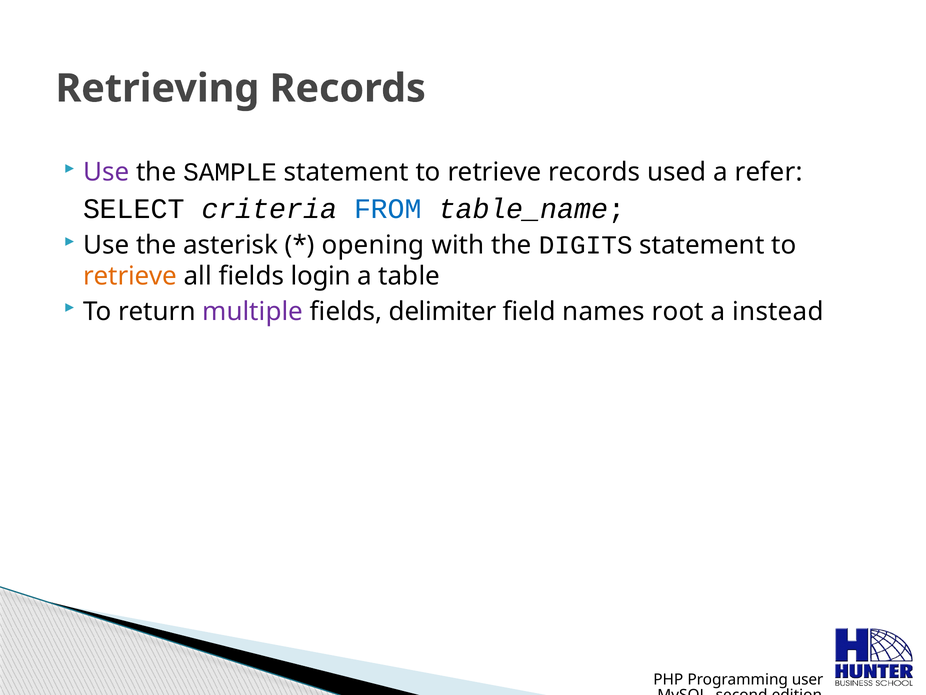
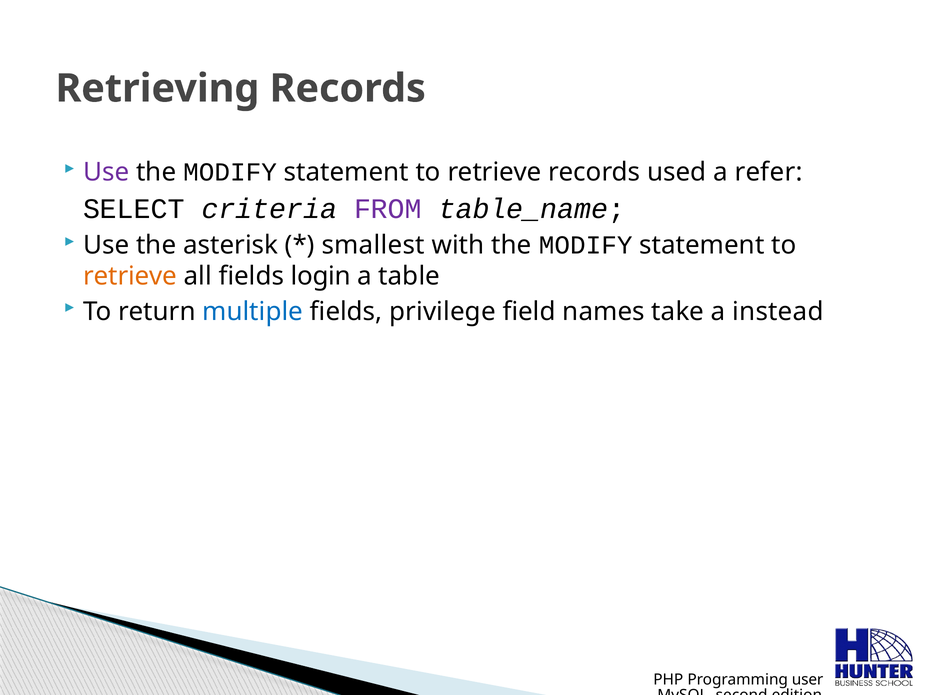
SAMPLE: SAMPLE -> MODIFY (230, 172)
FROM colour: blue -> purple (388, 209)
opening: opening -> smallest (373, 245)
with the DIGITS: DIGITS -> MODIFY (586, 245)
multiple colour: purple -> blue (253, 311)
delimiter: delimiter -> privilege (442, 311)
root: root -> take (678, 311)
